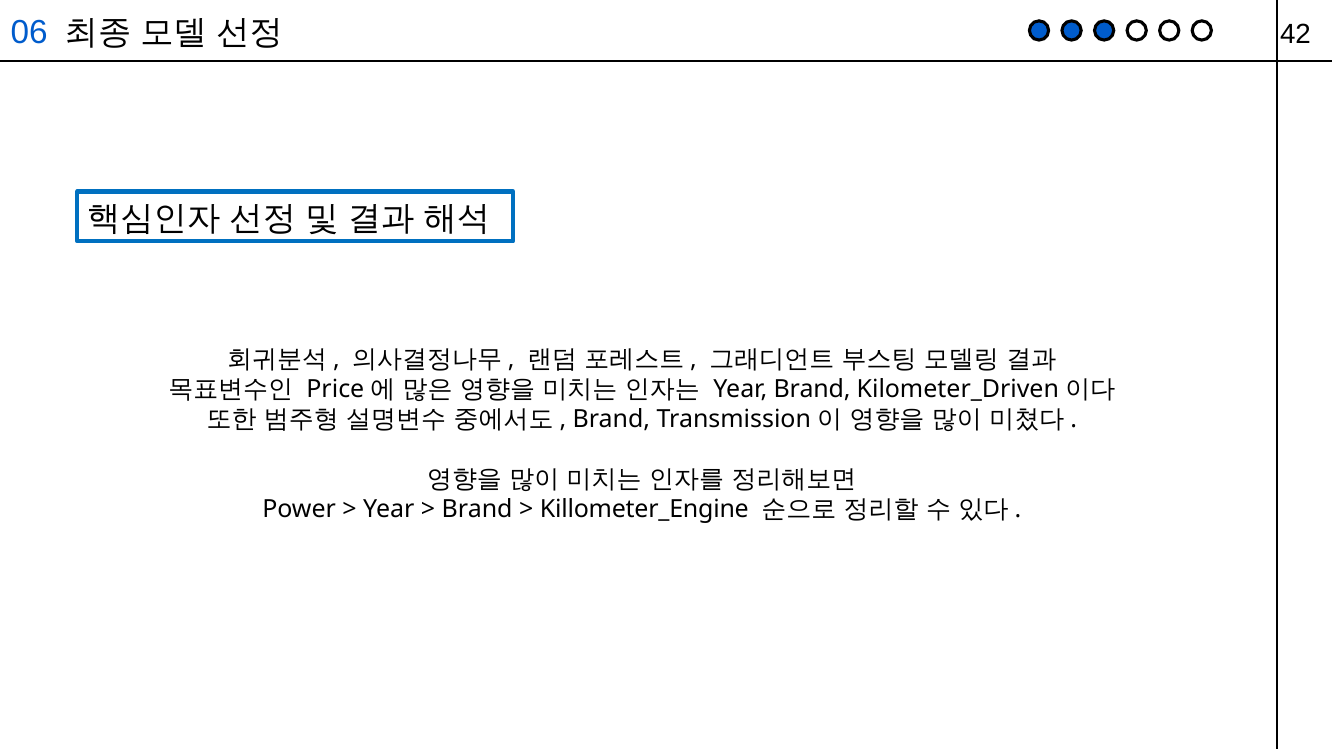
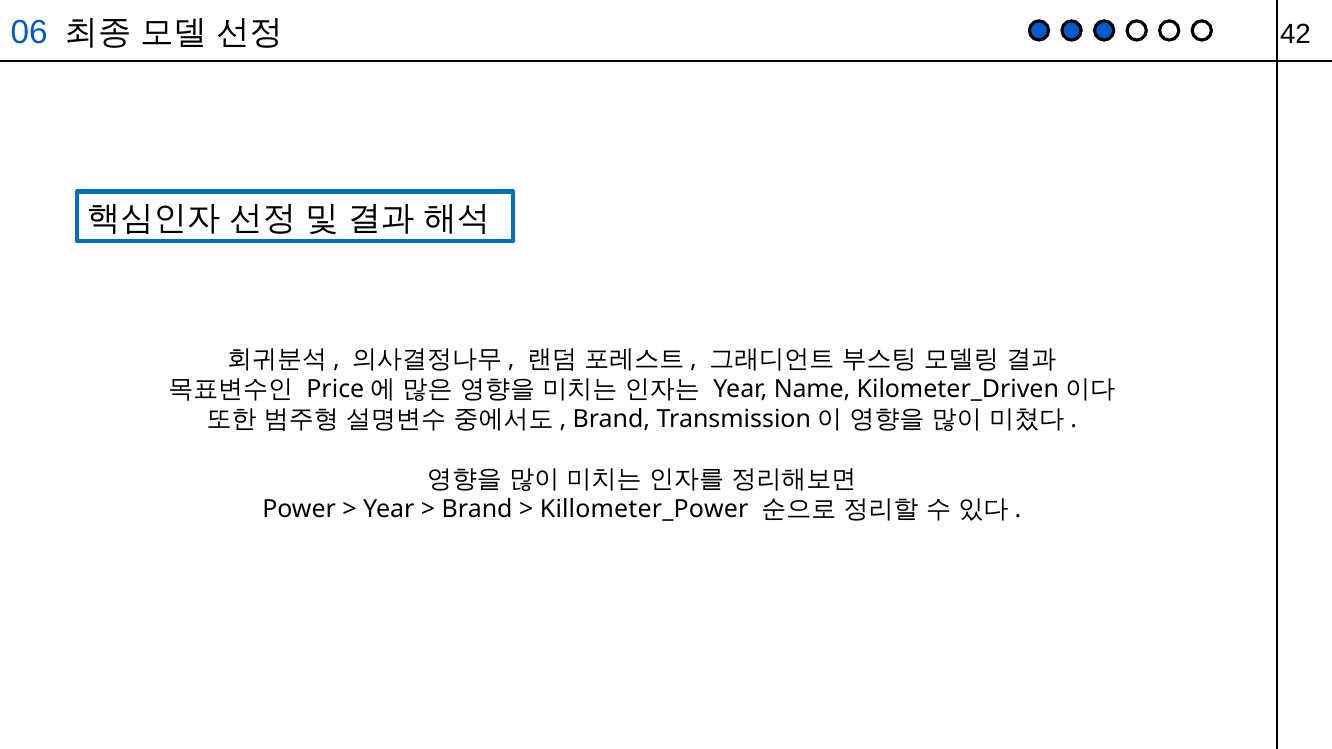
Year Brand: Brand -> Name (812, 389)
Killometer_Engine: Killometer_Engine -> Killometer_Power (644, 509)
